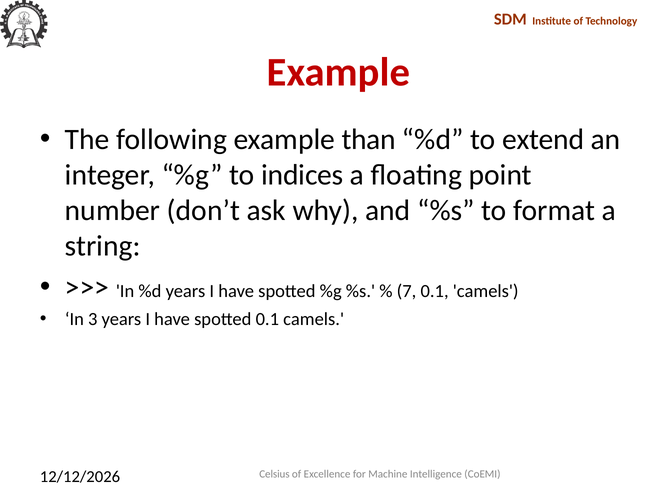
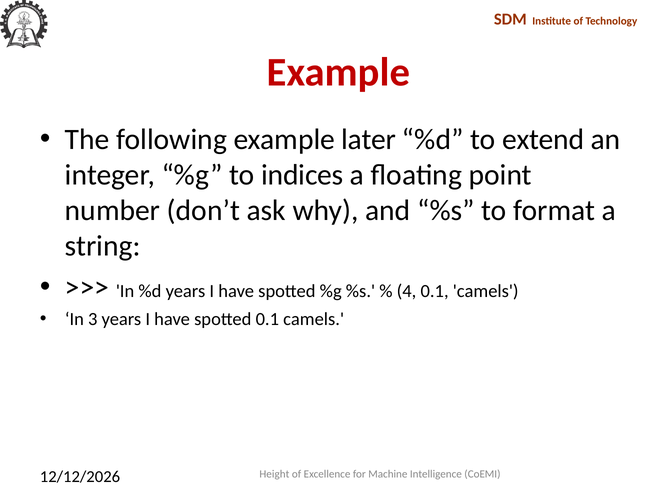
than: than -> later (369, 140)
7: 7 -> 4 (407, 291)
Celsius: Celsius -> Height (274, 475)
